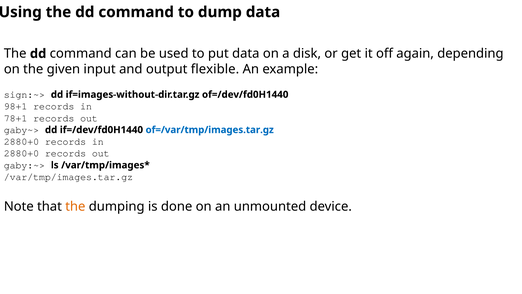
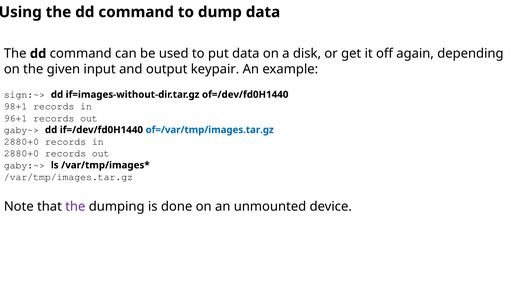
flexible: flexible -> keypair (215, 69)
78+1: 78+1 -> 96+1 (16, 118)
the colour: orange -> purple (75, 206)
